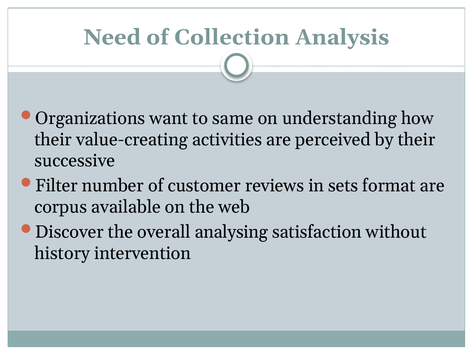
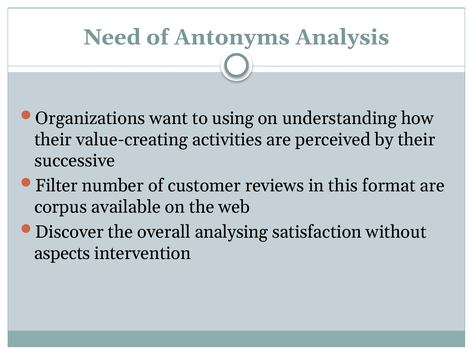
Collection: Collection -> Antonyms (232, 37)
same: same -> using (233, 118)
sets: sets -> this (343, 186)
history: history -> aspects (62, 253)
